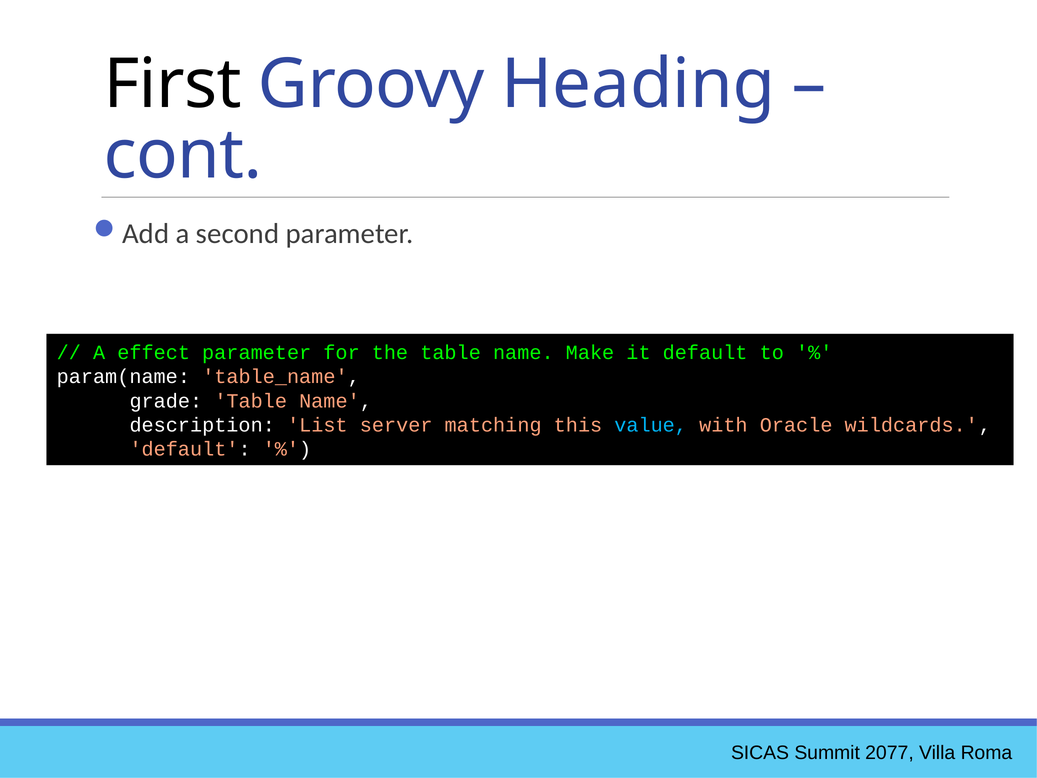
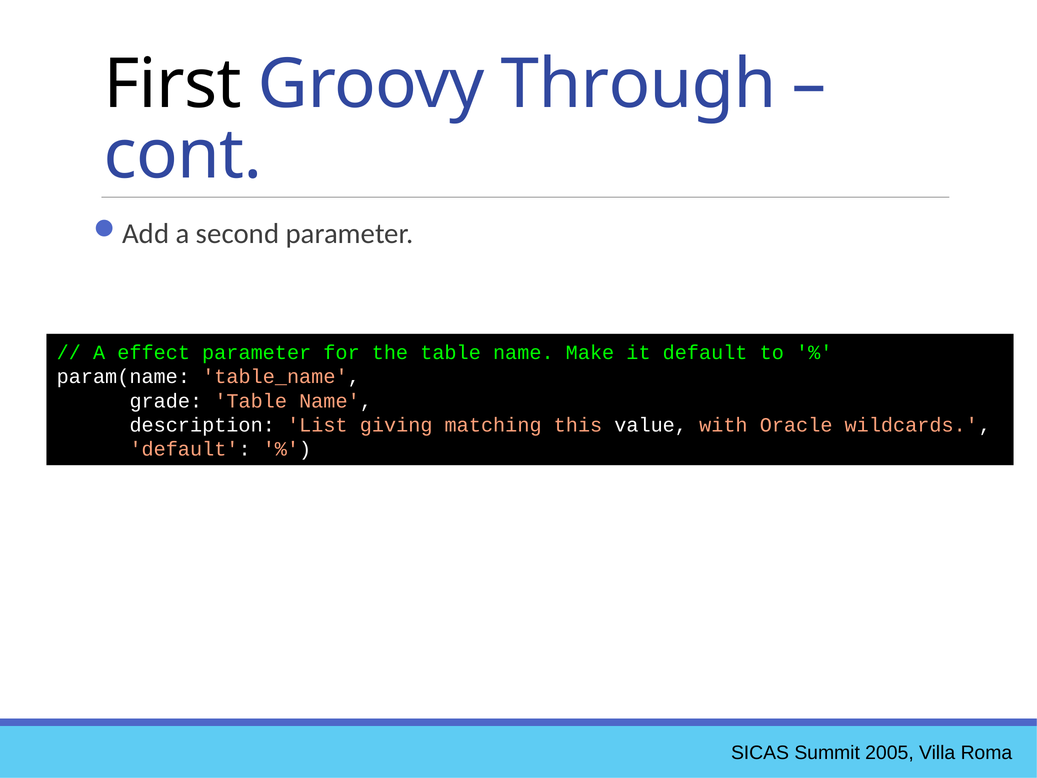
Heading: Heading -> Through (639, 84)
server: server -> giving (396, 425)
value colour: light blue -> white (651, 425)
2077: 2077 -> 2005 (889, 753)
